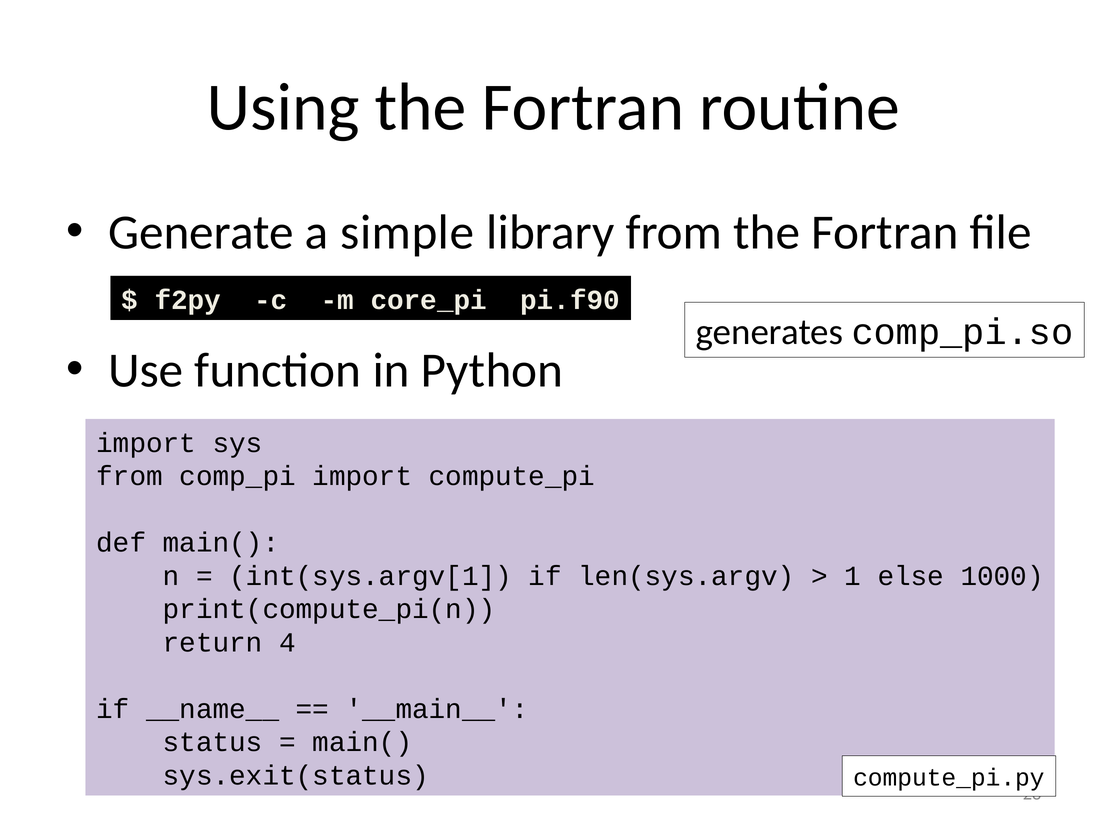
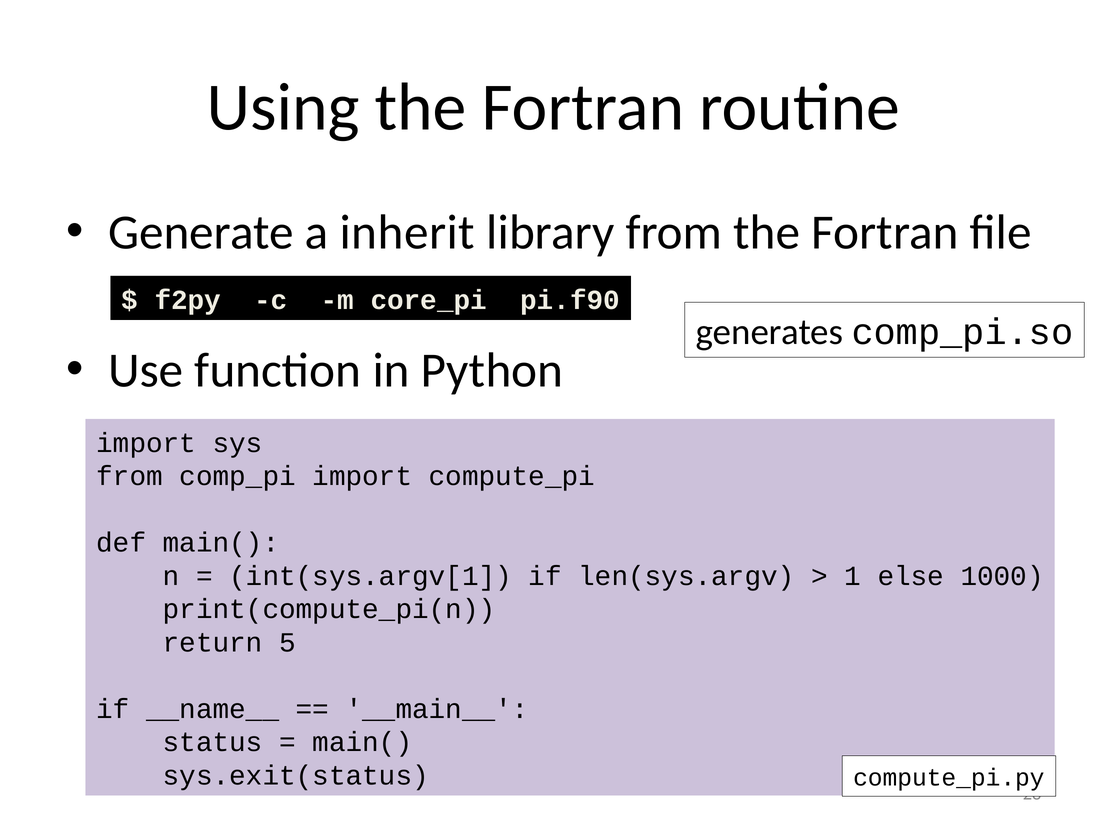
simple: simple -> inherit (407, 232)
4: 4 -> 5 (287, 642)
